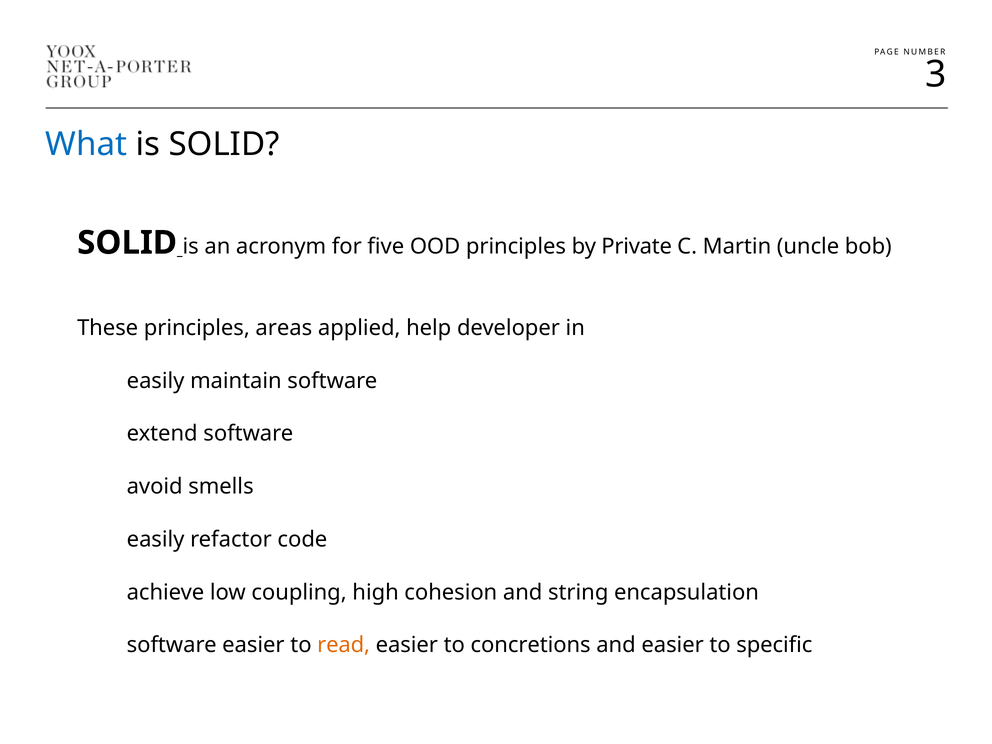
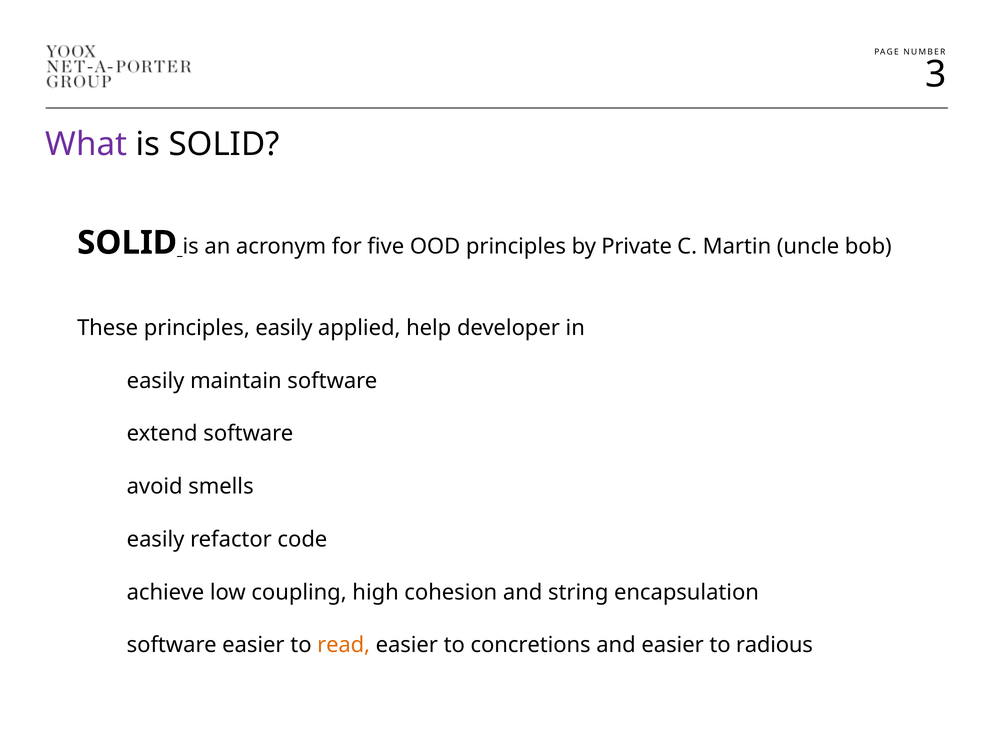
What colour: blue -> purple (86, 144)
principles areas: areas -> easily (284, 328)
specific: specific -> radious (774, 645)
